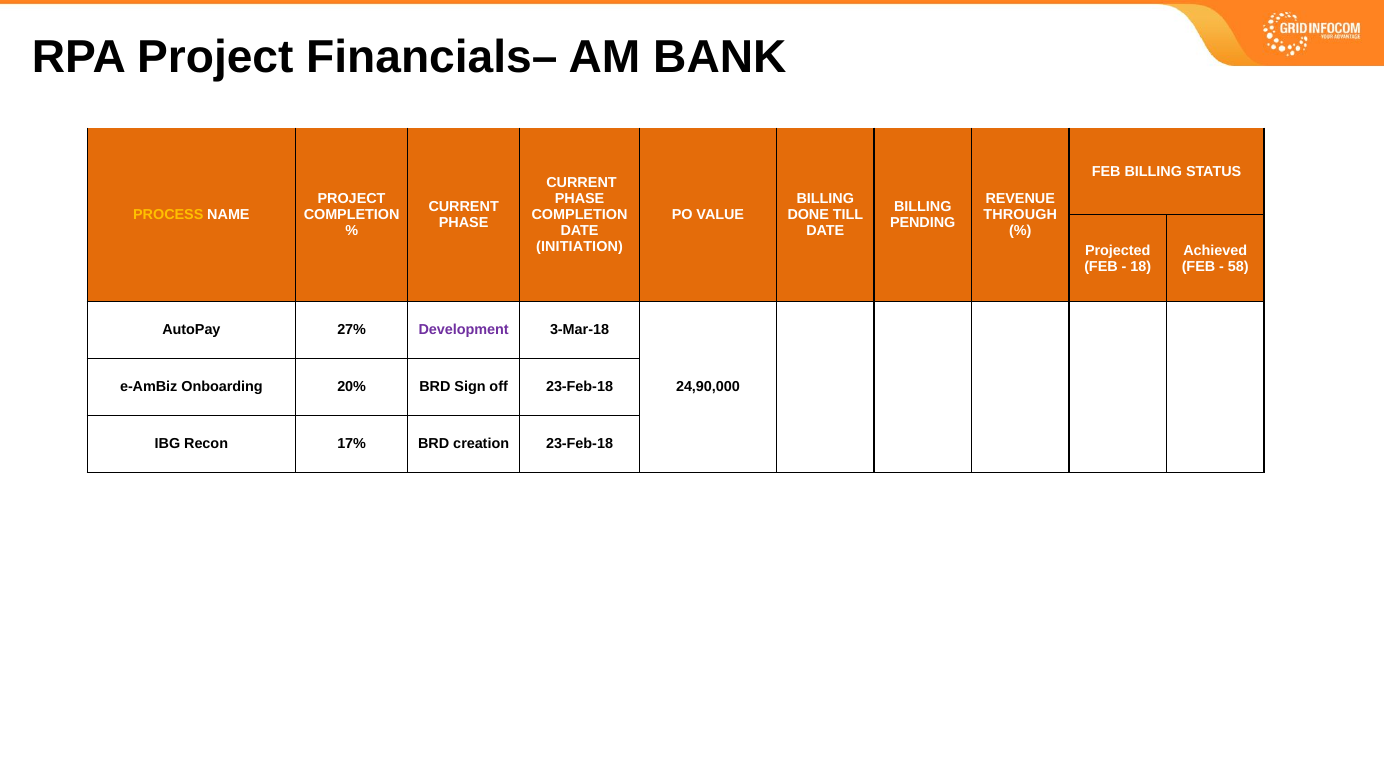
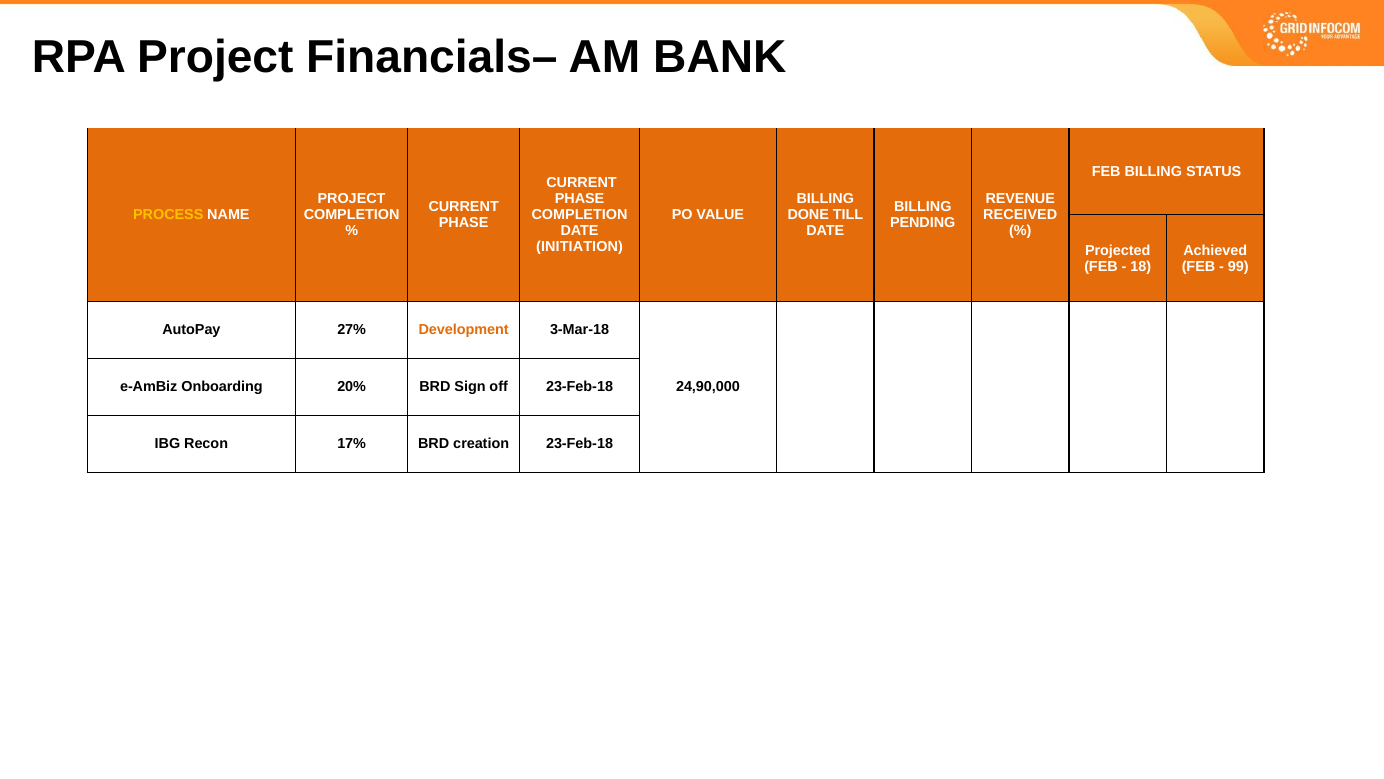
THROUGH: THROUGH -> RECEIVED (1020, 215)
58: 58 -> 99 (1238, 266)
Development colour: purple -> orange (464, 330)
